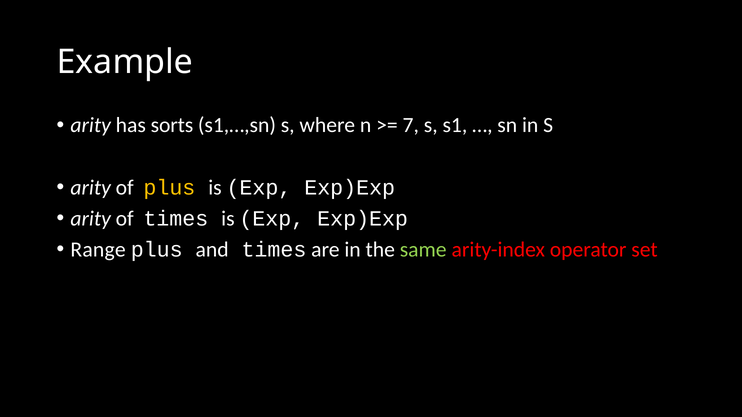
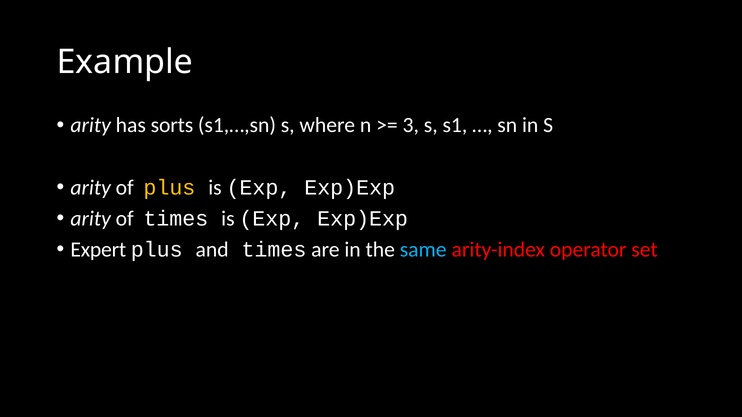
7: 7 -> 3 (411, 125)
Range: Range -> Expert (98, 250)
same colour: light green -> light blue (423, 250)
